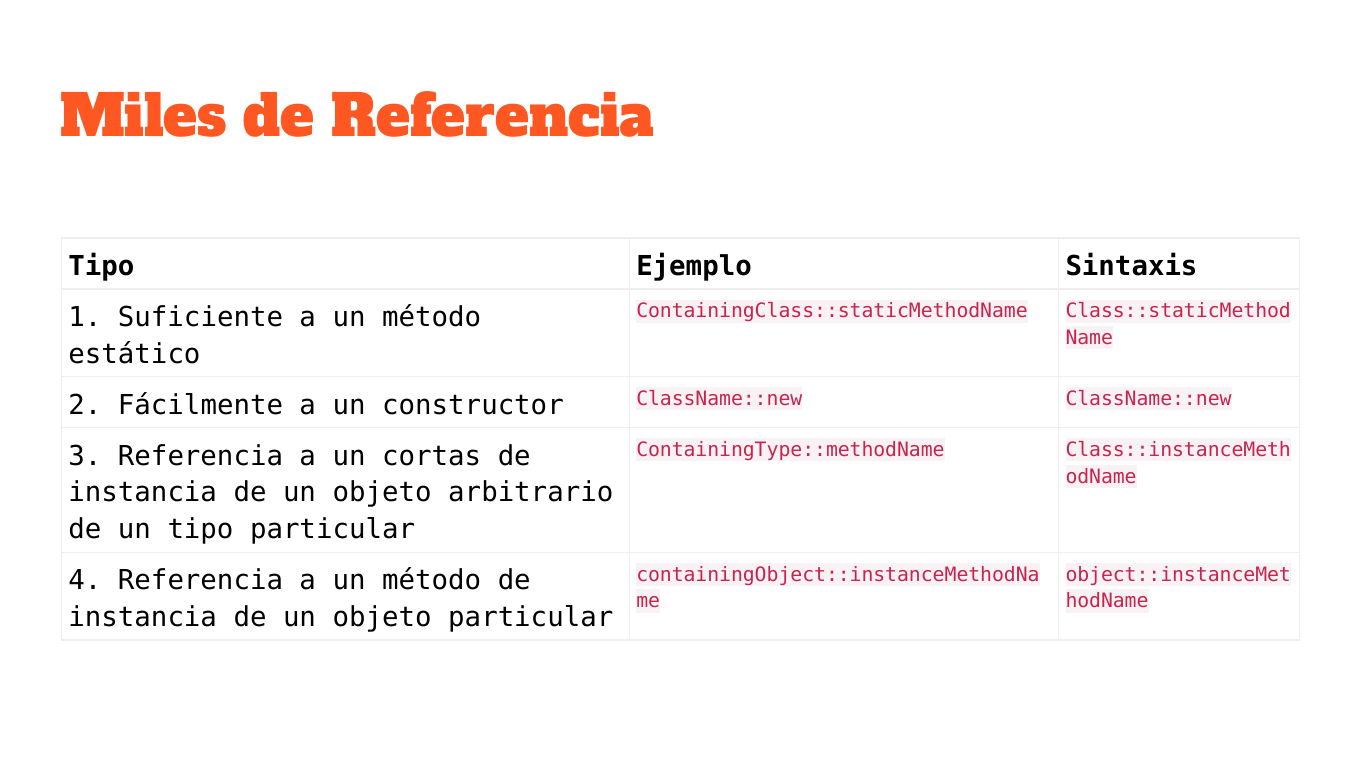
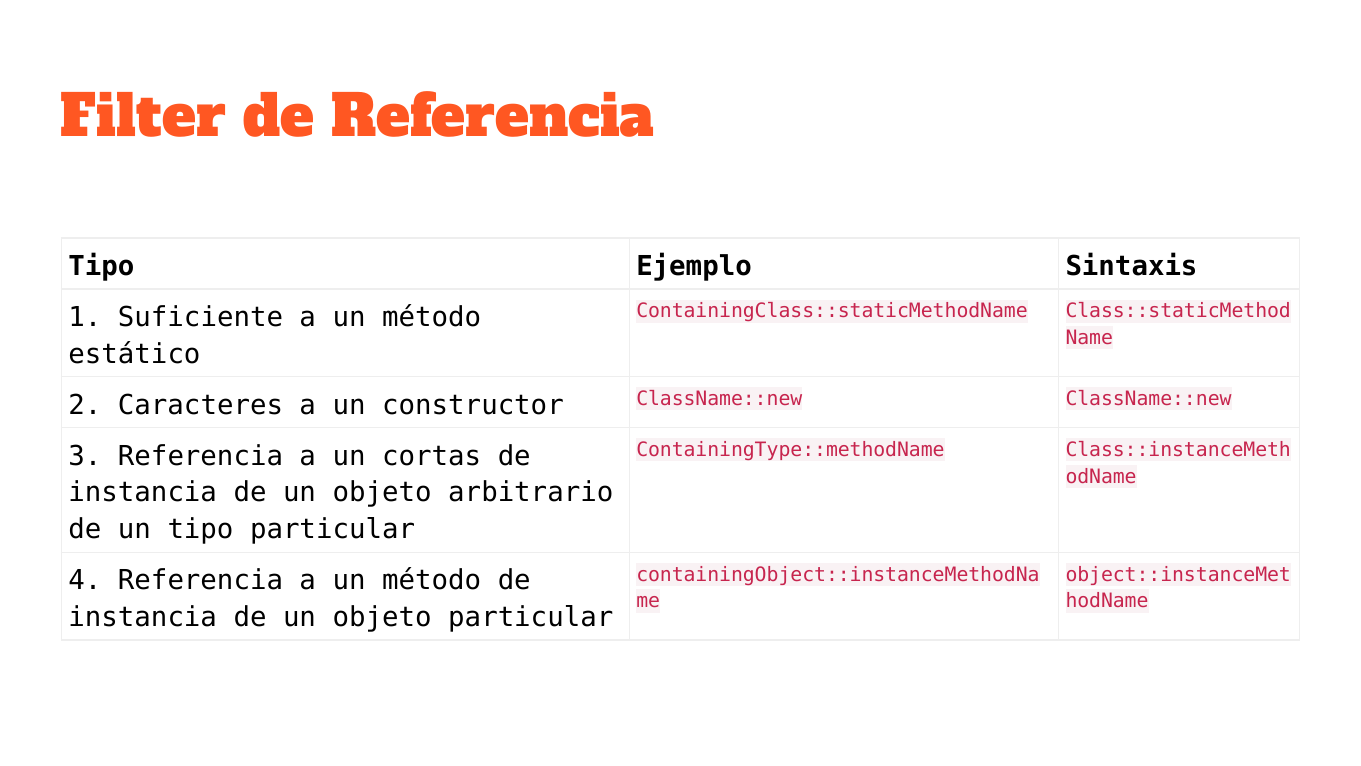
Miles: Miles -> Filter (143, 118)
Fácilmente: Fácilmente -> Caracteres (201, 405)
